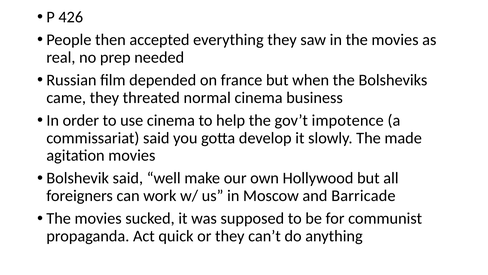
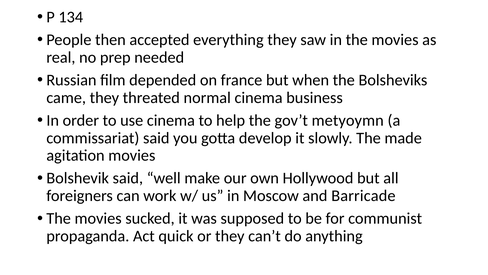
426: 426 -> 134 (71, 17)
impotence: impotence -> metyoymn (348, 120)
